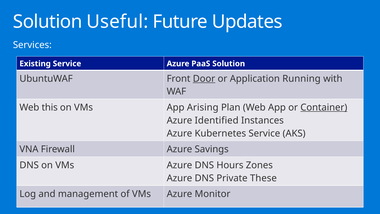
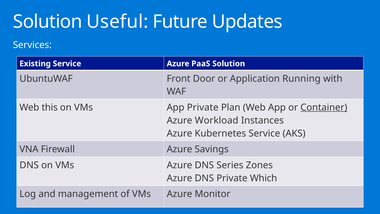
Door underline: present -> none (204, 79)
App Arising: Arising -> Private (203, 107)
Identified: Identified -> Workload (217, 120)
Hours: Hours -> Series (230, 165)
These: These -> Which (264, 178)
